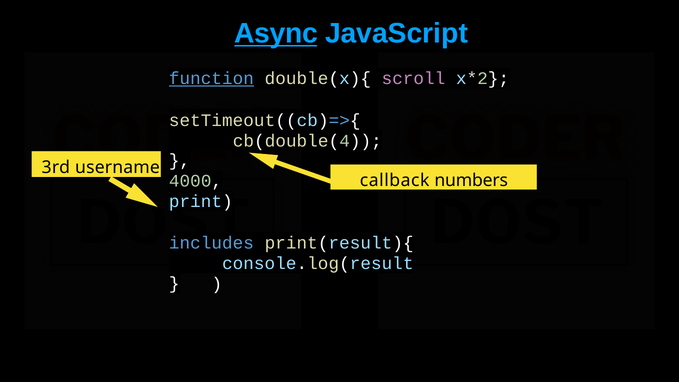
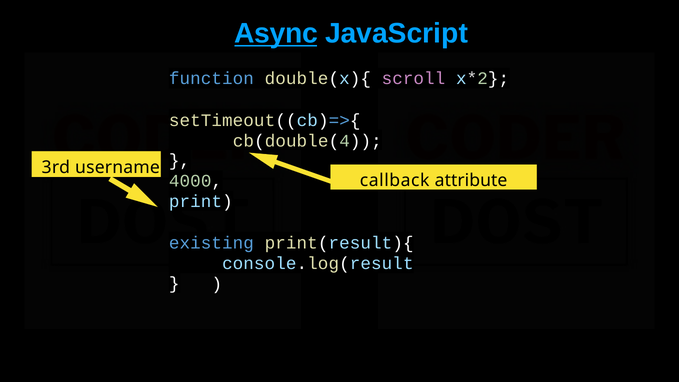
function underline: present -> none (211, 78)
numbers: numbers -> attribute (471, 180)
includes: includes -> existing (211, 243)
